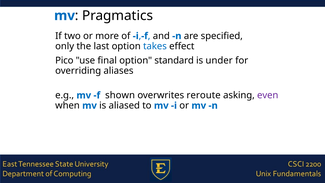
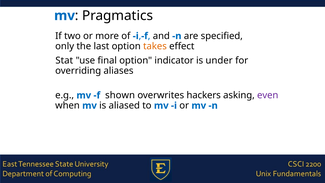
takes colour: blue -> orange (155, 46)
Pico: Pico -> Stat (64, 60)
standard: standard -> indicator (174, 60)
reroute: reroute -> hackers (204, 95)
